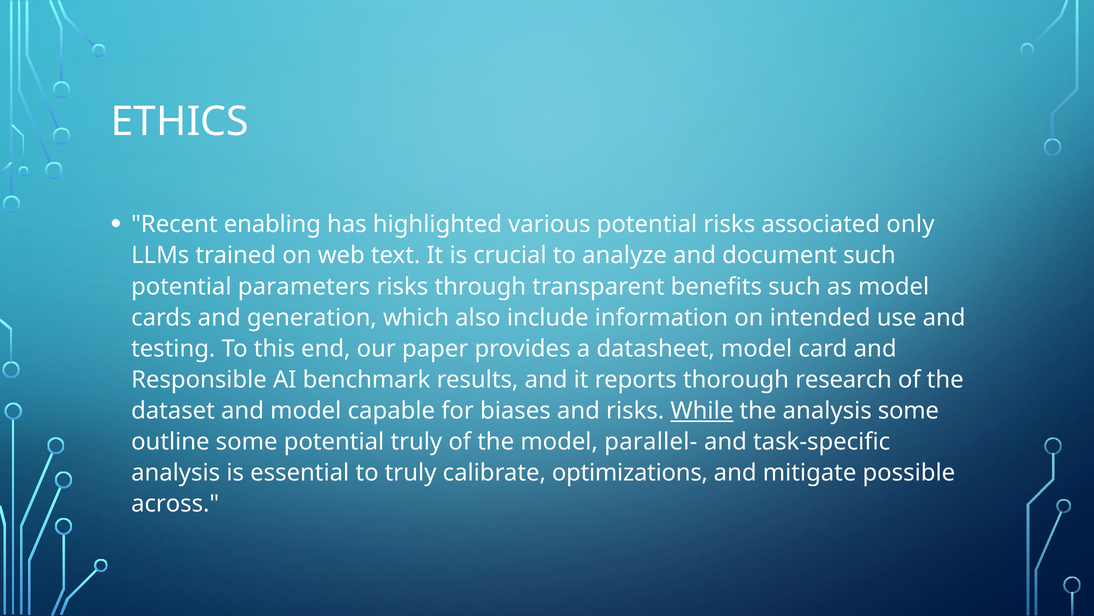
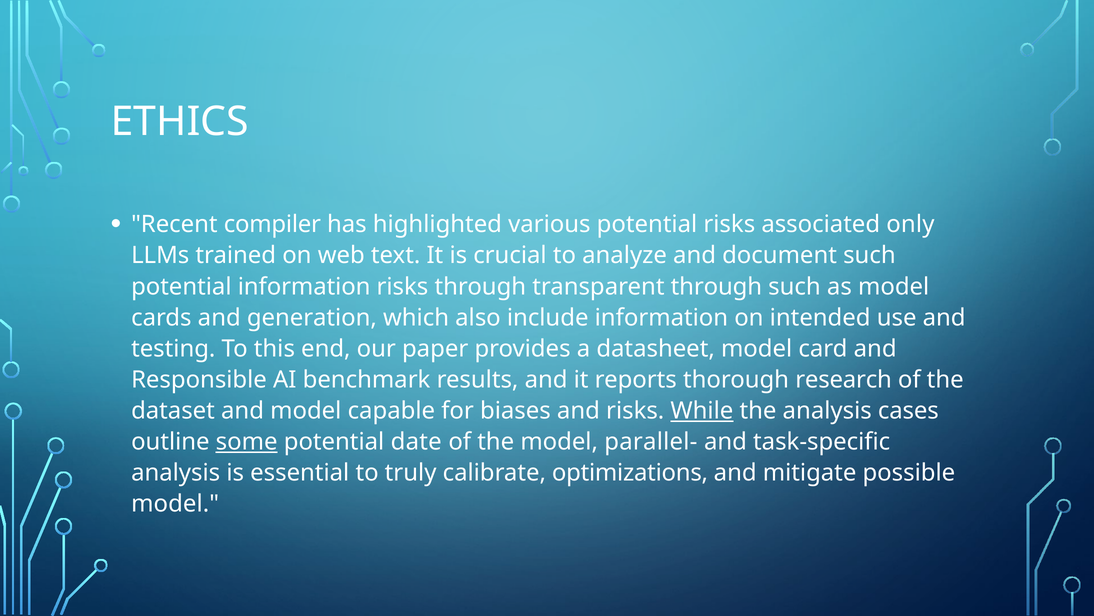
enabling: enabling -> compiler (272, 224)
potential parameters: parameters -> information (304, 286)
transparent benefits: benefits -> through (716, 286)
analysis some: some -> cases (908, 410)
some underline: none -> present (247, 441)
potential truly: truly -> date (416, 441)
across: across -> model (175, 503)
